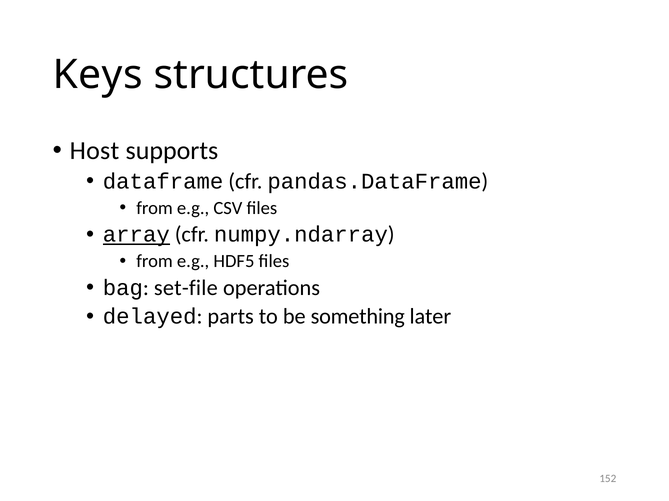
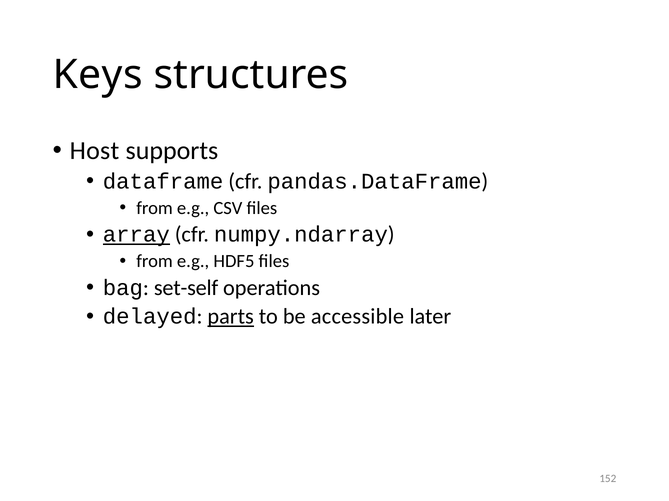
set-file: set-file -> set-self (186, 288)
parts underline: none -> present (231, 317)
something: something -> accessible (358, 317)
